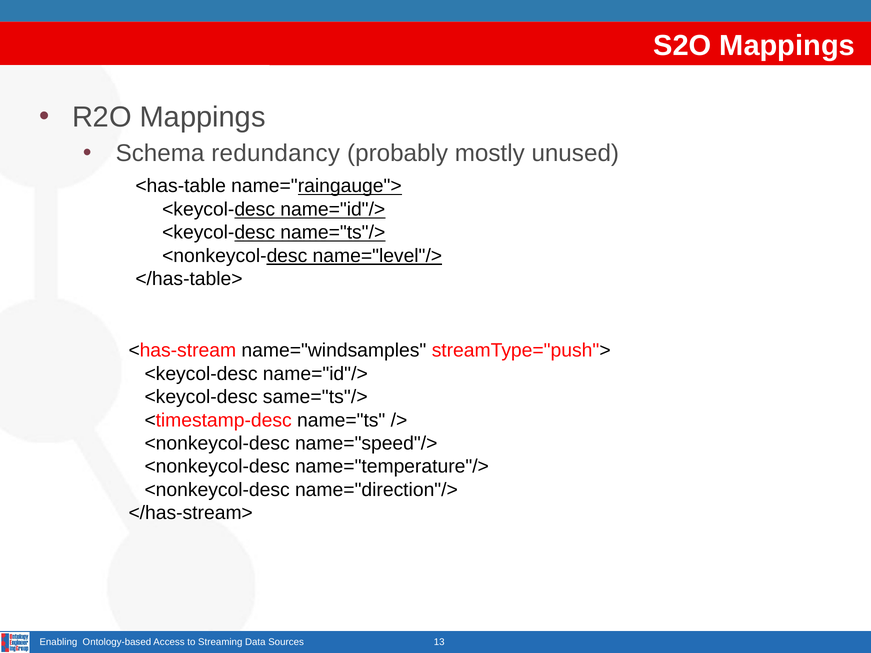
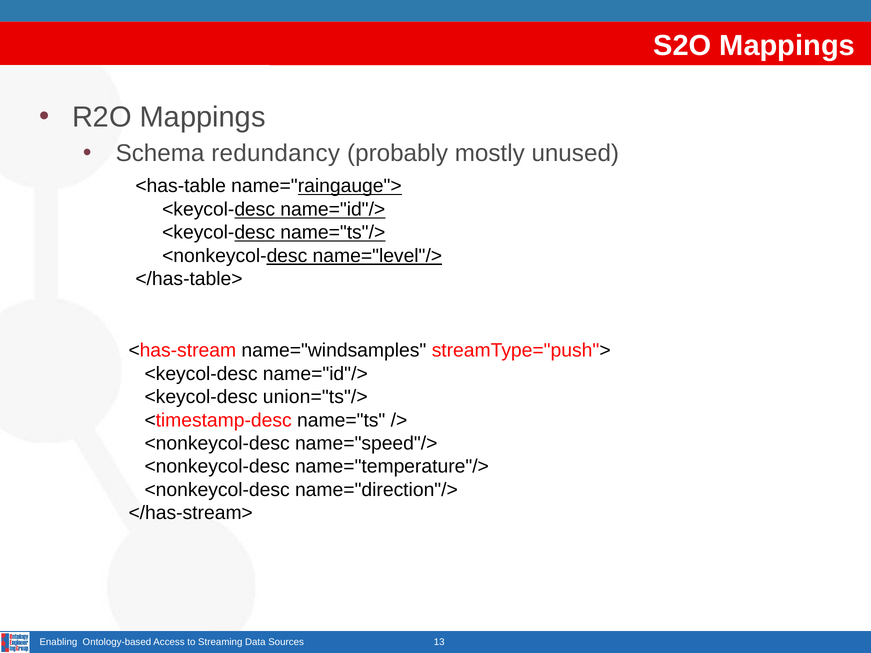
same="ts"/>: same="ts"/> -> union="ts"/> (315, 397)
